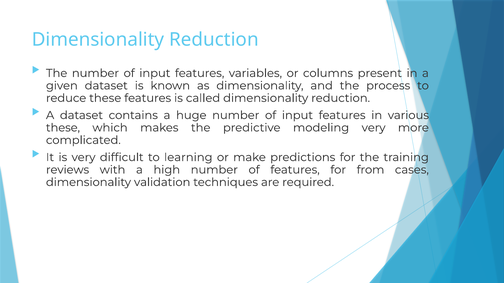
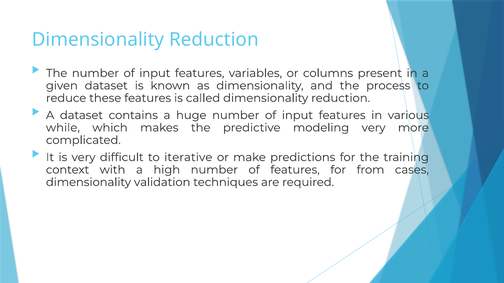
these: these -> while (63, 128)
learning: learning -> iterative (188, 158)
reviews: reviews -> context (68, 170)
